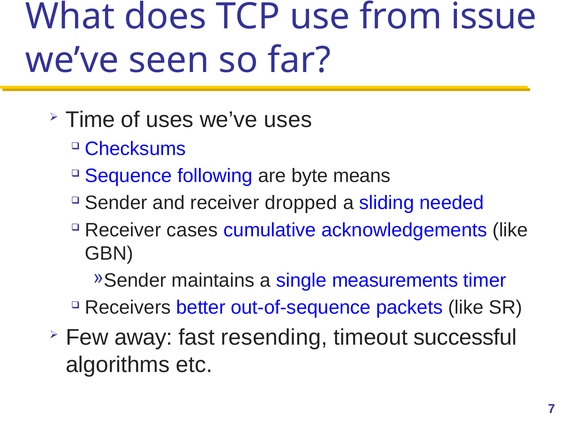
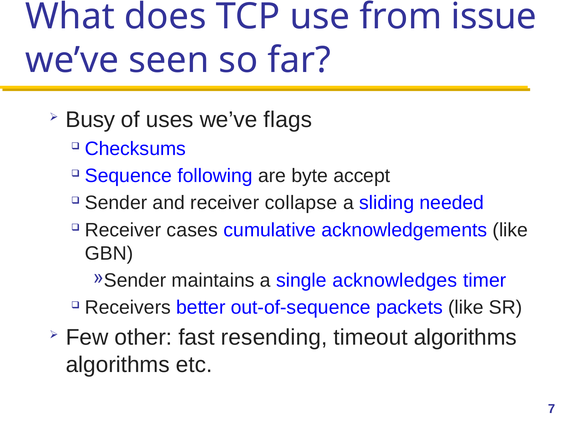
Time: Time -> Busy (90, 120)
we’ve uses: uses -> flags (288, 120)
means: means -> accept (362, 176)
dropped: dropped -> collapse (301, 203)
measurements: measurements -> acknowledges (395, 280)
away: away -> other (143, 337)
timeout successful: successful -> algorithms (465, 337)
